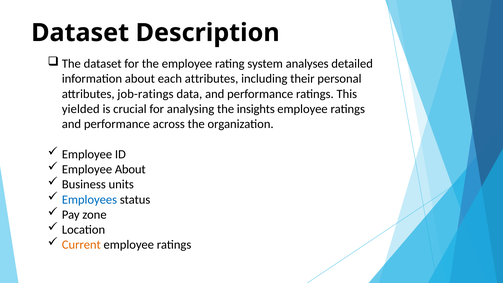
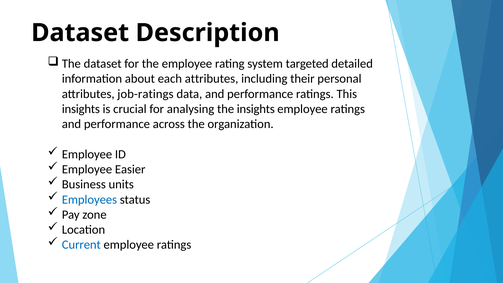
analyses: analyses -> targeted (307, 64)
yielded: yielded -> insights (81, 109)
Employee About: About -> Easier (130, 169)
Current colour: orange -> blue (81, 245)
